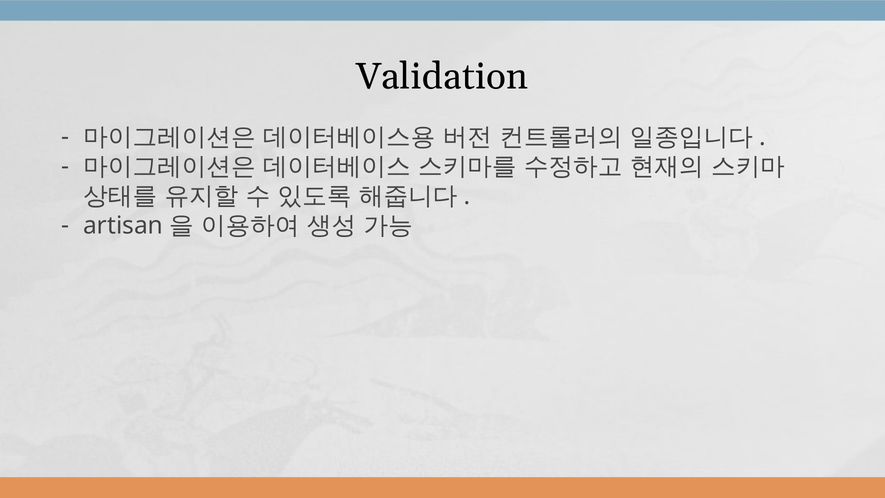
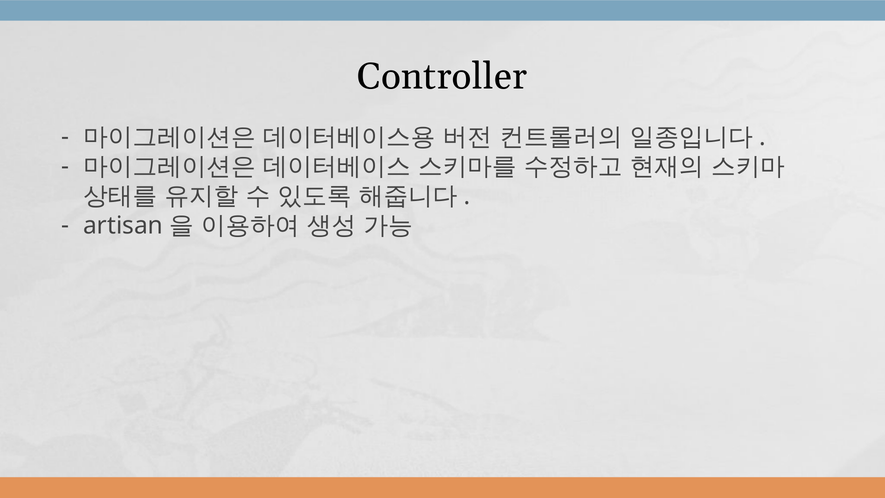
Validation: Validation -> Controller (442, 77)
